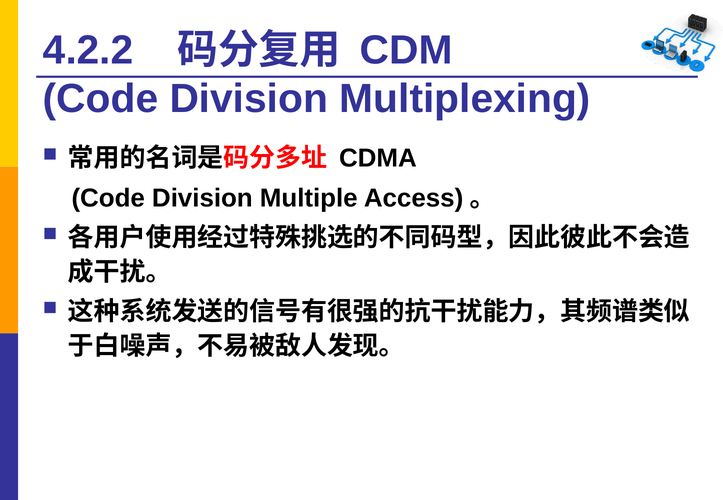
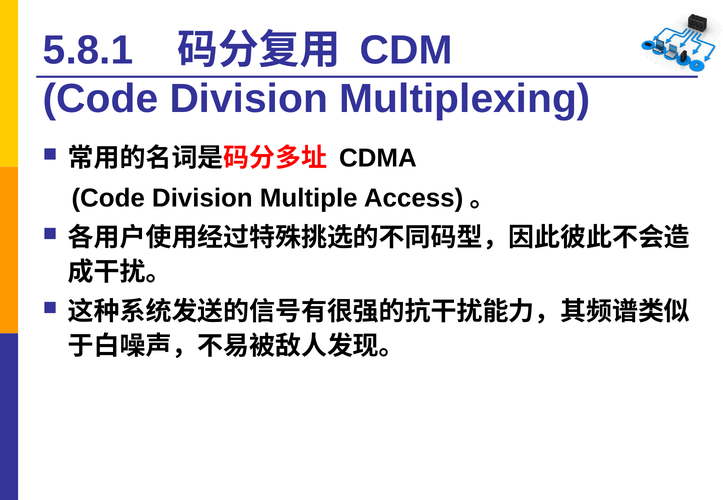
4.2.2: 4.2.2 -> 5.8.1 (88, 50)
